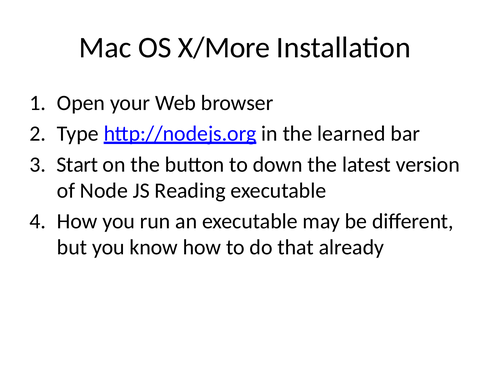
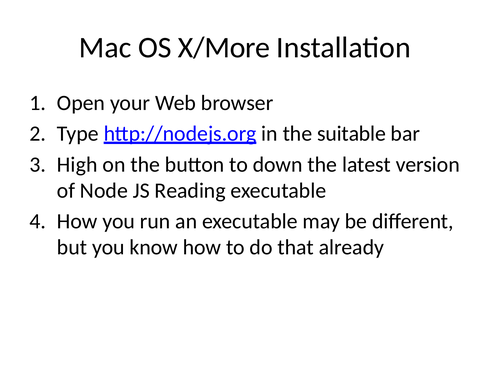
learned: learned -> suitable (352, 133)
Start: Start -> High (77, 164)
